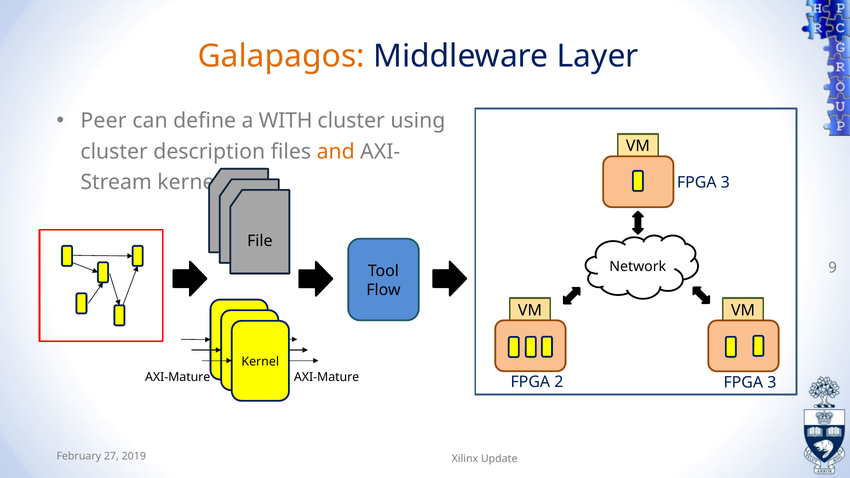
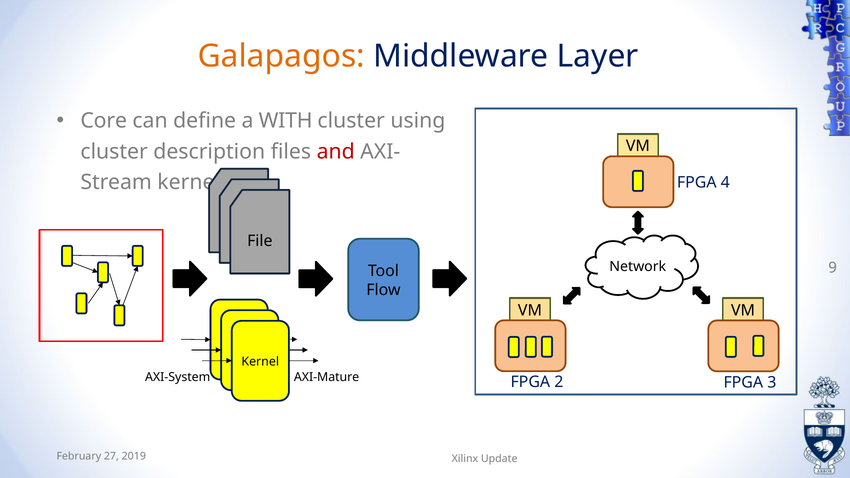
Peer: Peer -> Core (104, 121)
and colour: orange -> red (336, 152)
3: 3 -> 4 (725, 183)
AXI-Mature: AXI-Mature -> AXI-System (178, 377)
